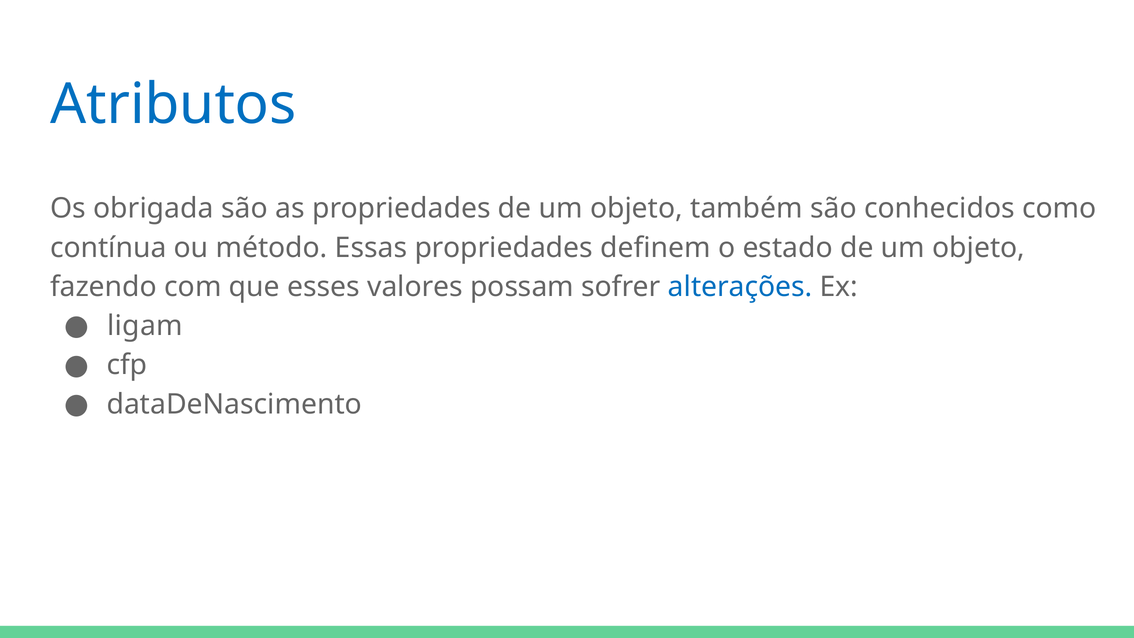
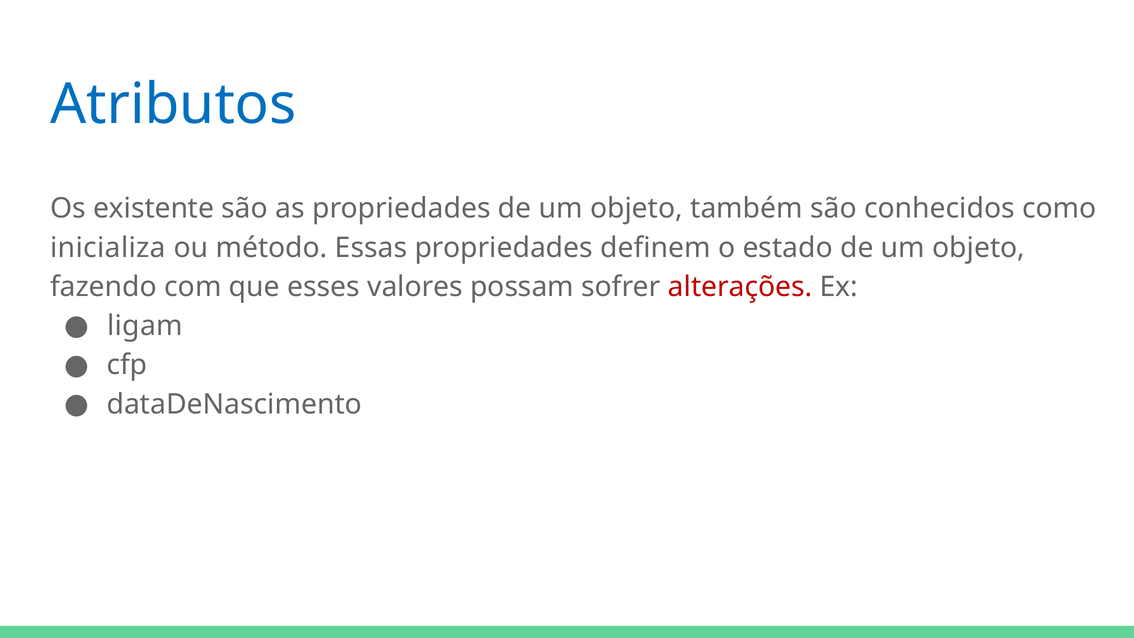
obrigada: obrigada -> existente (154, 209)
contínua: contínua -> inicializa (108, 248)
alterações colour: blue -> red (740, 287)
